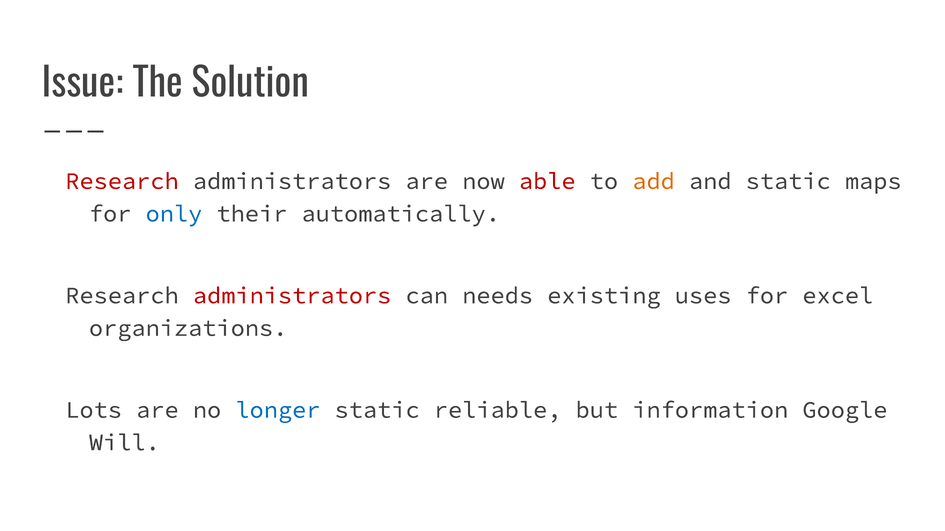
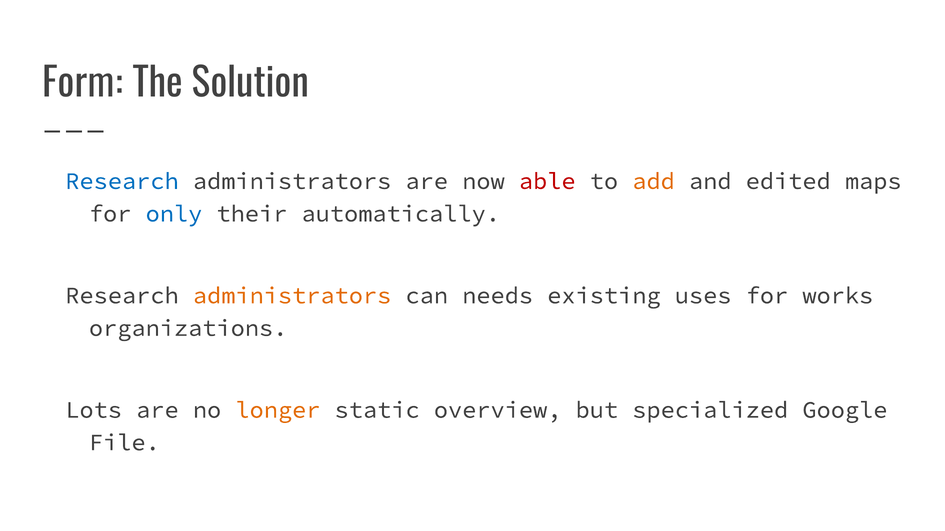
Issue: Issue -> Form (82, 84)
Research colour: red -> blue (122, 181)
and static: static -> edited (788, 181)
administrators colour: red -> orange (292, 296)
excel: excel -> works (838, 296)
longer colour: blue -> orange (278, 410)
reliable: reliable -> overview (498, 410)
information: information -> specialized (710, 410)
Will: Will -> File (124, 443)
